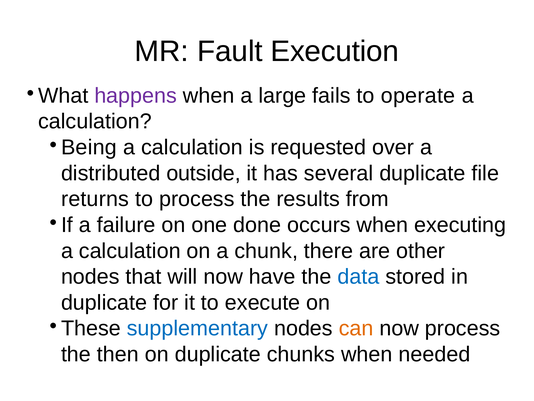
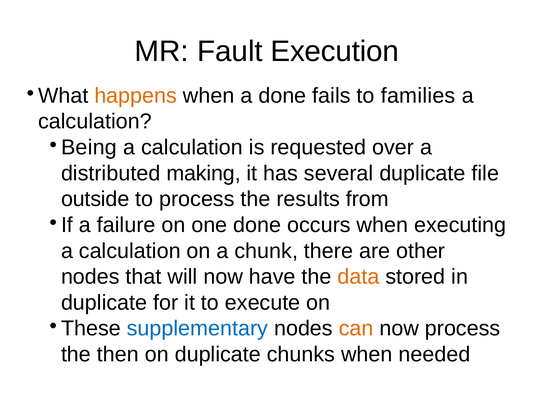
happens colour: purple -> orange (136, 96)
a large: large -> done (282, 96)
operate: operate -> families (418, 96)
outside: outside -> making (204, 173)
returns: returns -> outside (95, 199)
data colour: blue -> orange (358, 276)
